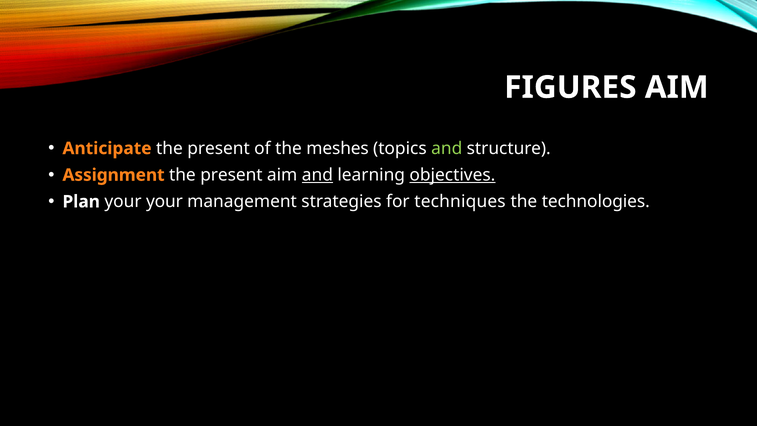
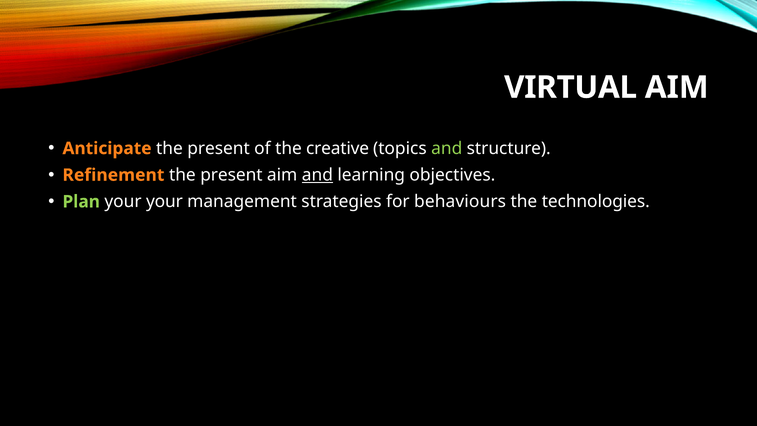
FIGURES: FIGURES -> VIRTUAL (571, 87)
meshes: meshes -> creative (338, 148)
Assignment: Assignment -> Refinement (113, 175)
objectives underline: present -> none (452, 175)
Plan colour: white -> light green (81, 202)
techniques: techniques -> behaviours (460, 202)
